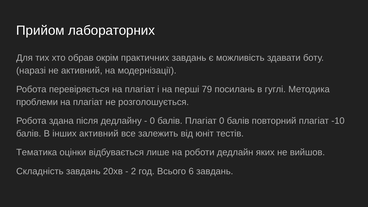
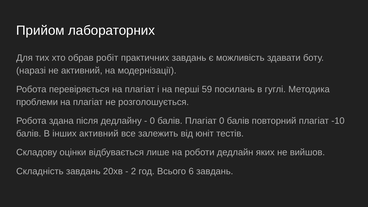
окрім: окрім -> робіт (107, 58)
79: 79 -> 59 (207, 89)
Тематика: Тематика -> Складову (37, 152)
